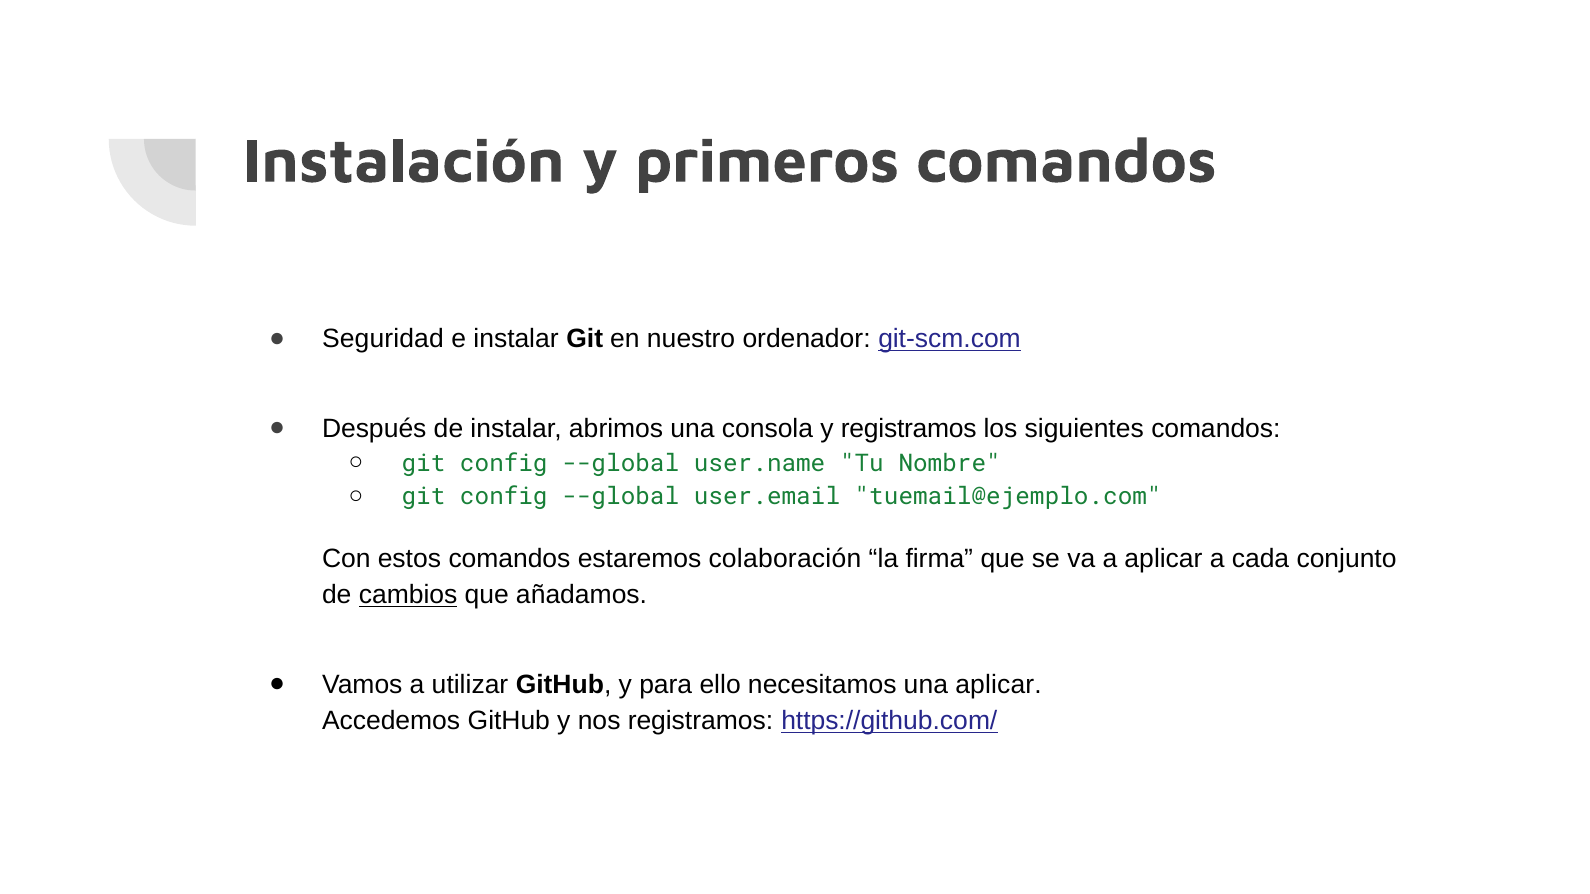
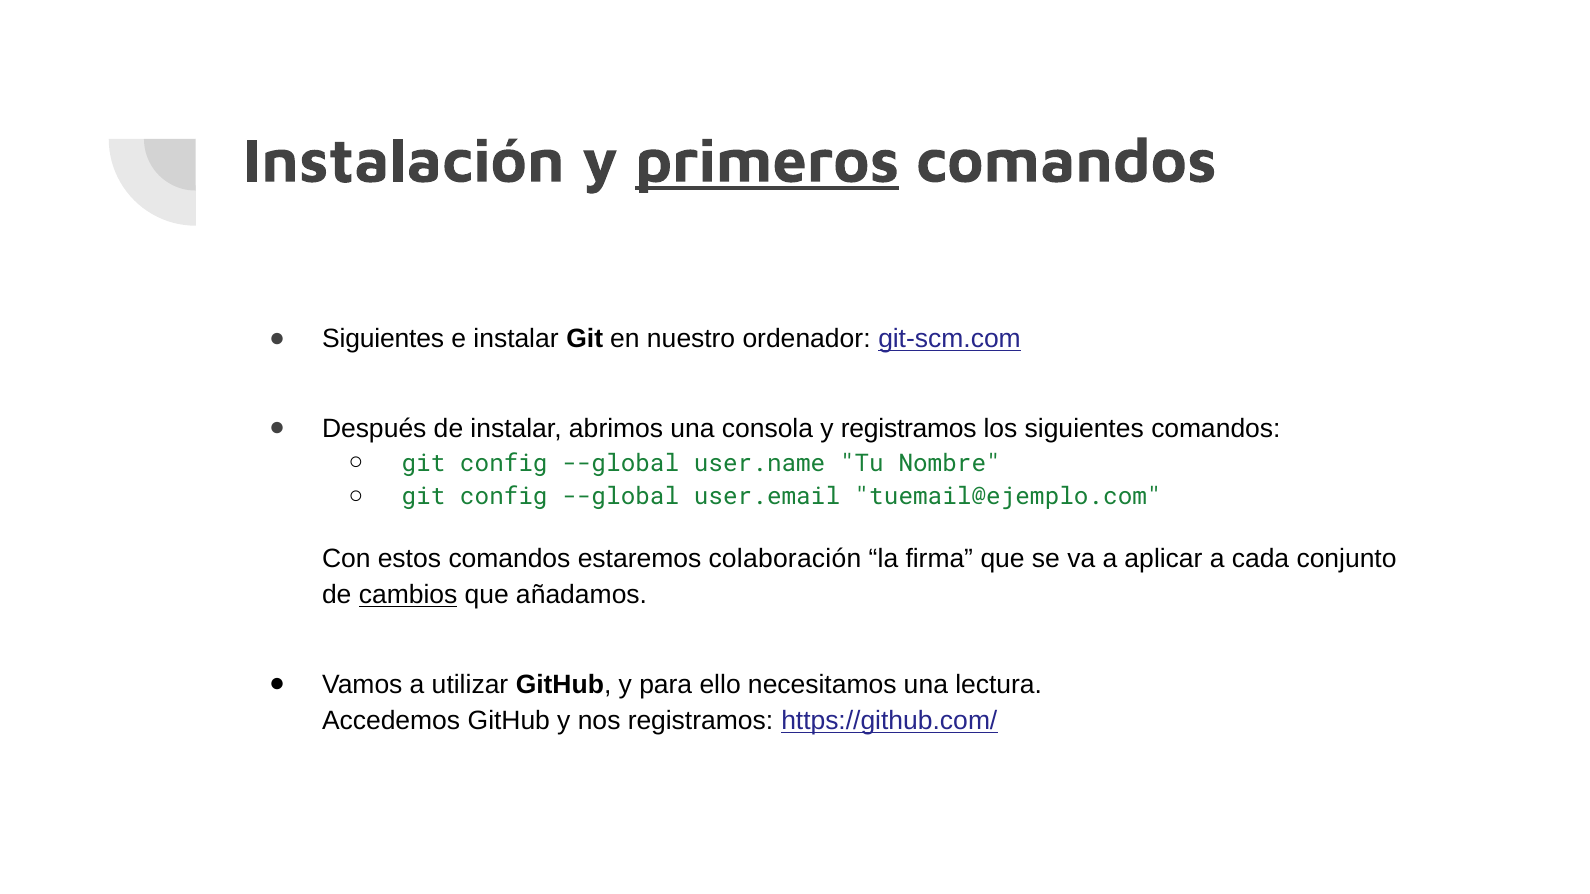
primeros underline: none -> present (767, 161)
Seguridad: Seguridad -> Siguientes (383, 339)
una aplicar: aplicar -> lectura (999, 685)
